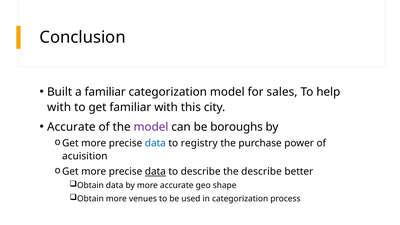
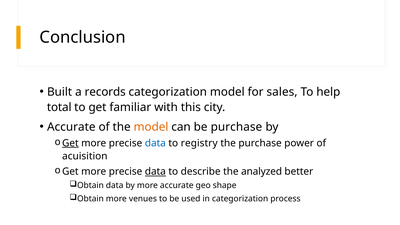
a familiar: familiar -> records (105, 92)
with: with -> total (59, 107)
model colour: purple -> orange (151, 127)
be boroughs: boroughs -> purchase (236, 127)
Get underline: none -> present (70, 143)
the describe: describe -> analyzed (262, 172)
